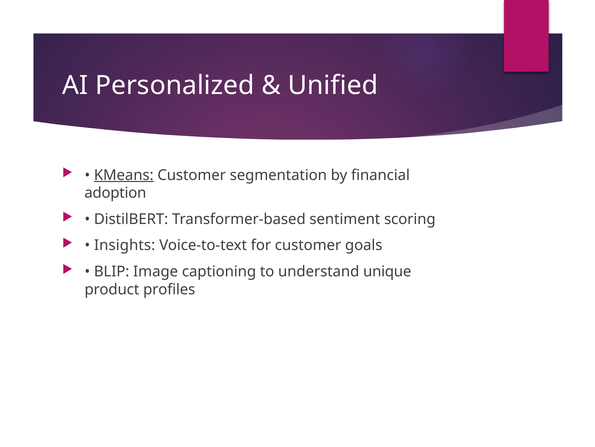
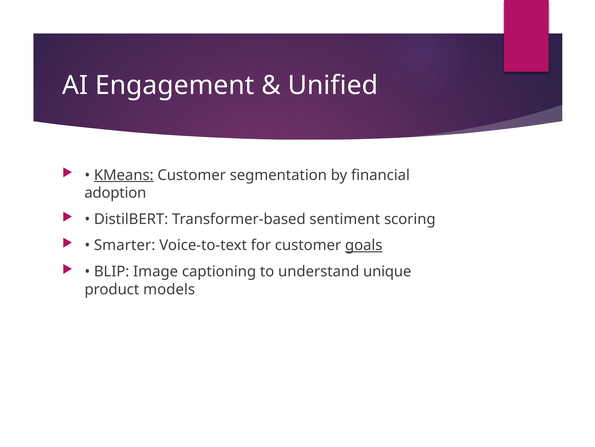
Personalized: Personalized -> Engagement (175, 85)
Insights: Insights -> Smarter (125, 245)
goals underline: none -> present (364, 245)
profiles: profiles -> models (169, 289)
